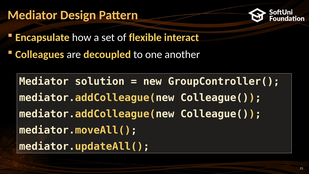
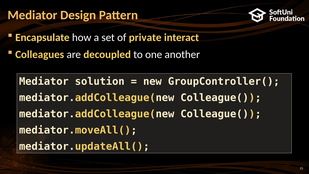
flexible: flexible -> private (145, 37)
